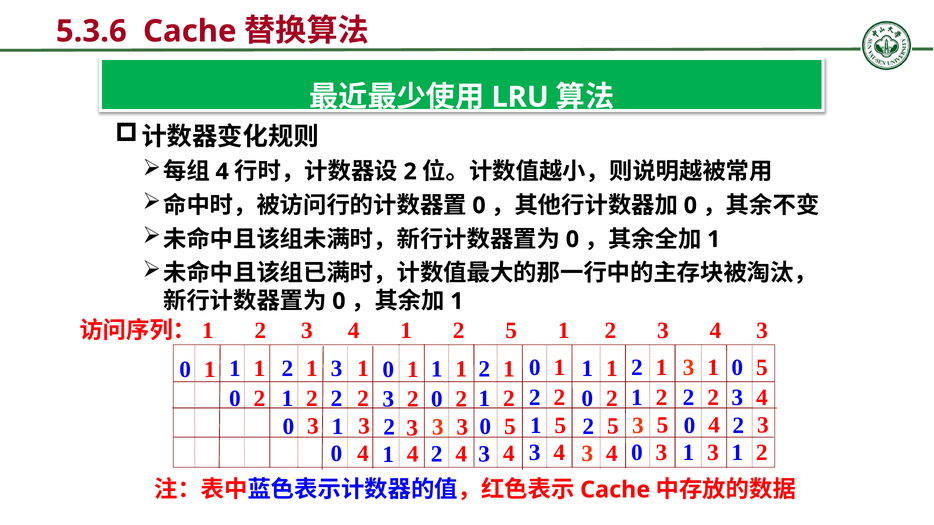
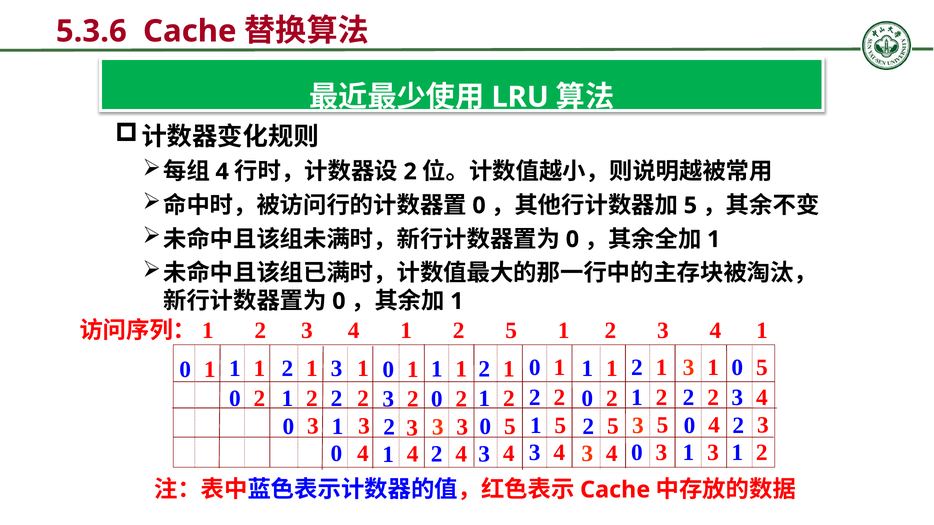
0: 0 -> 5 (690, 206)
3: 3 -> 1 (762, 331)
